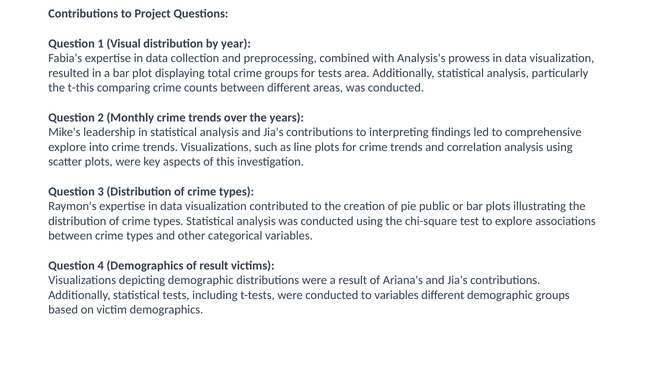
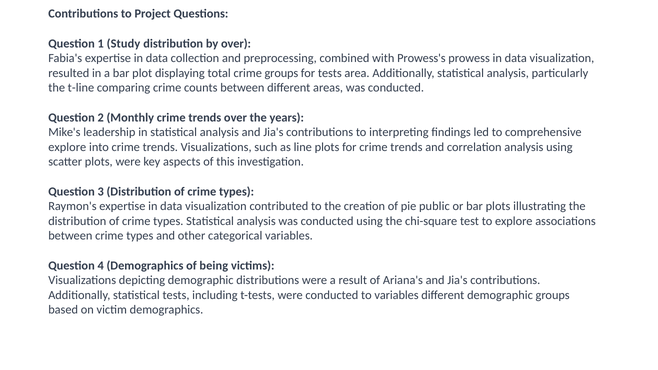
Visual: Visual -> Study (123, 43)
by year: year -> over (236, 43)
Analysis's: Analysis's -> Prowess's (421, 58)
t-this: t-this -> t-line (81, 88)
of result: result -> being (214, 266)
